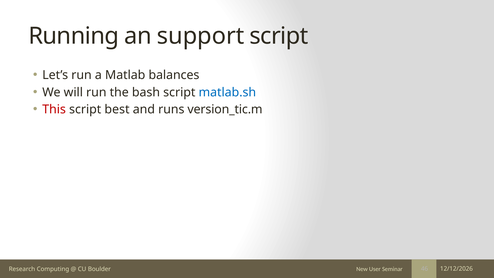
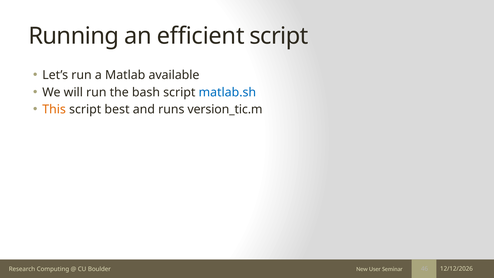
support: support -> efficient (201, 36)
balances: balances -> available (174, 75)
This colour: red -> orange (54, 110)
